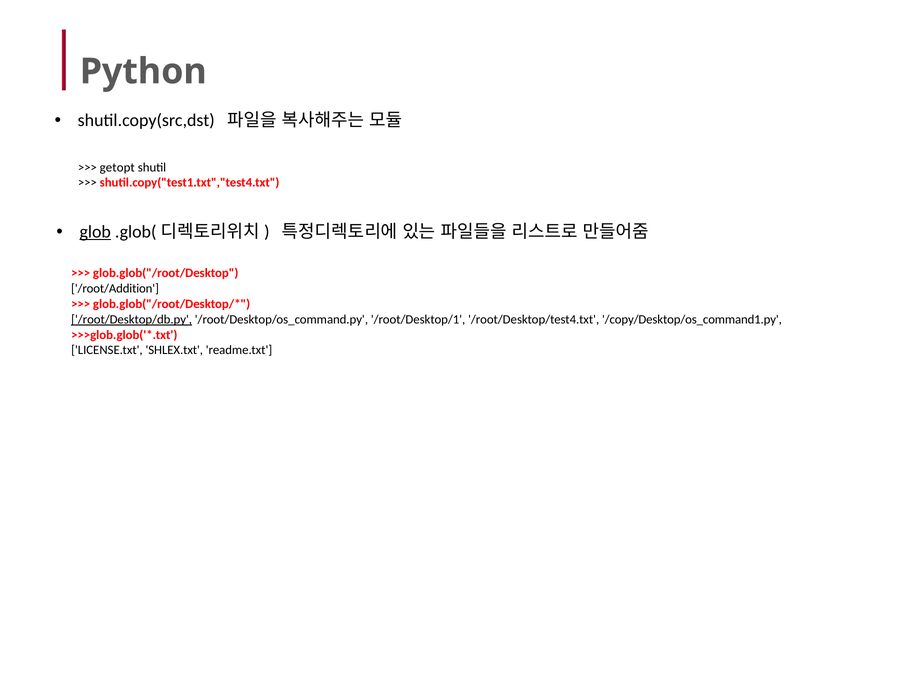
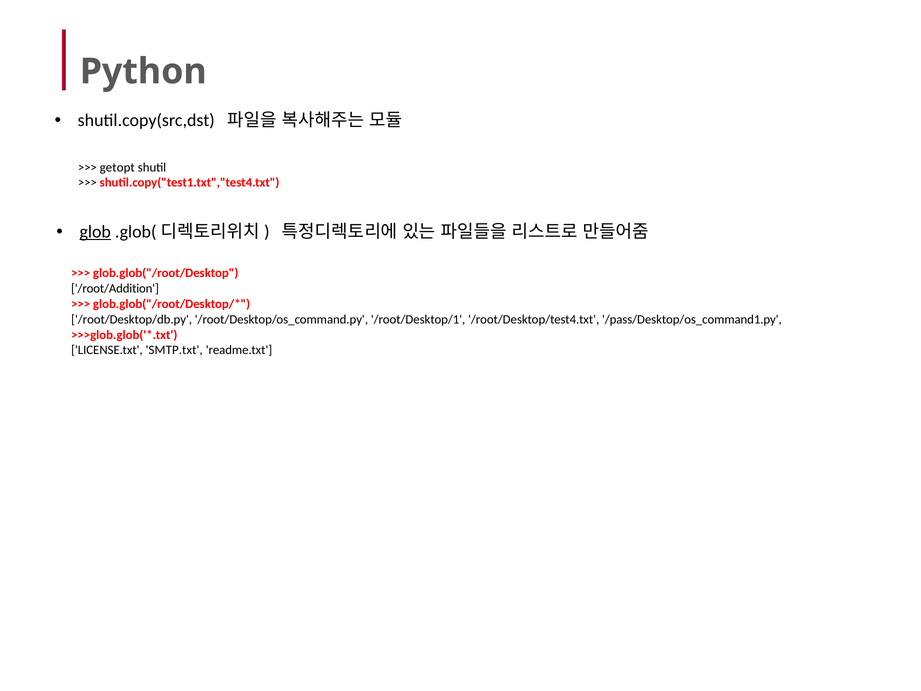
/root/Desktop/db.py underline: present -> none (132, 319)
/copy/Desktop/os_command1.py: /copy/Desktop/os_command1.py -> /pass/Desktop/os_command1.py (692, 319)
SHLEX.txt: SHLEX.txt -> SMTP.txt (174, 350)
